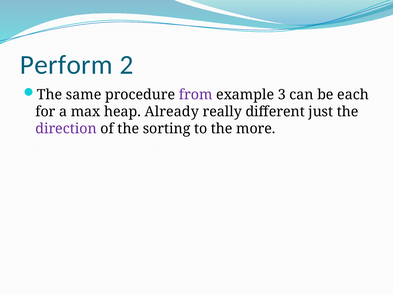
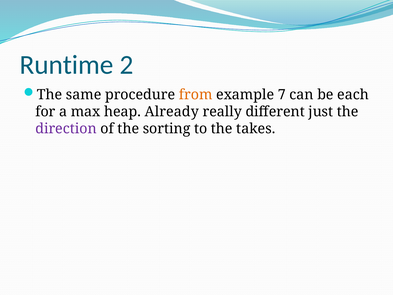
Perform: Perform -> Runtime (67, 65)
from colour: purple -> orange (196, 95)
3: 3 -> 7 (282, 95)
more: more -> takes (256, 129)
